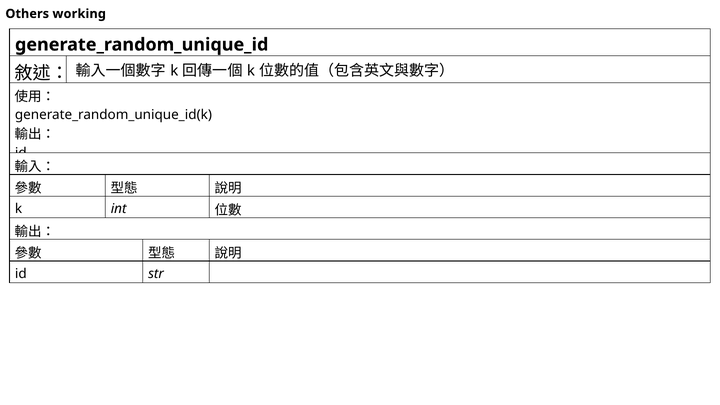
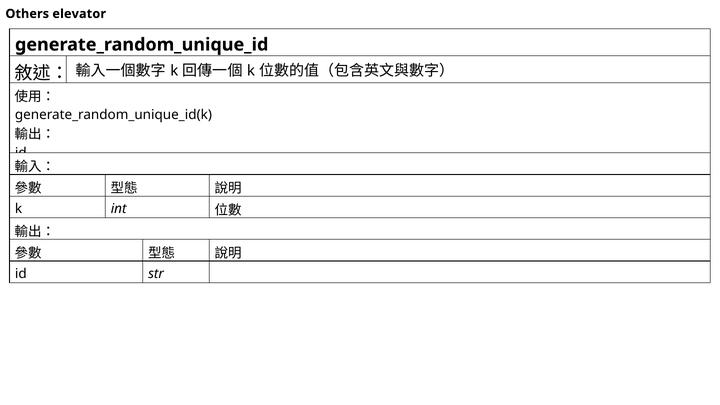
working: working -> elevator (79, 14)
